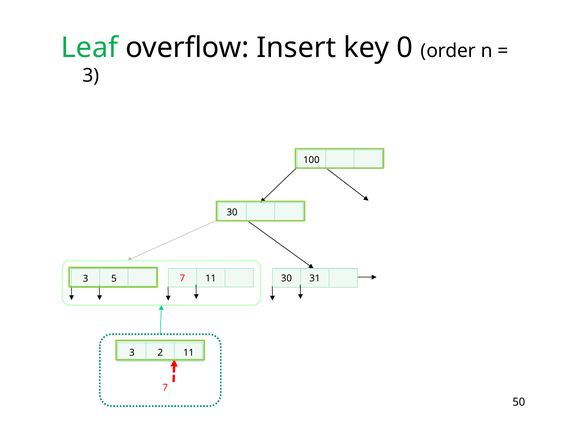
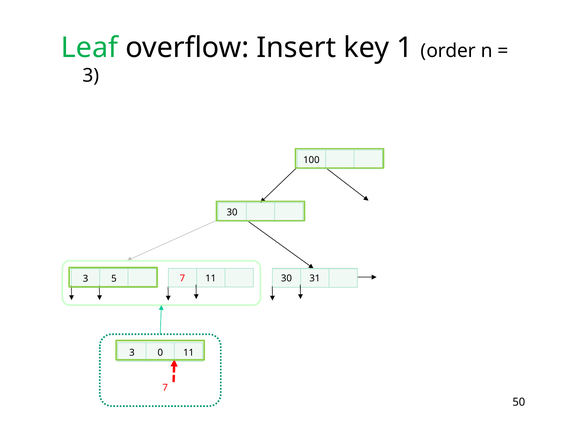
0: 0 -> 1 (405, 48)
2: 2 -> 0 (160, 353)
